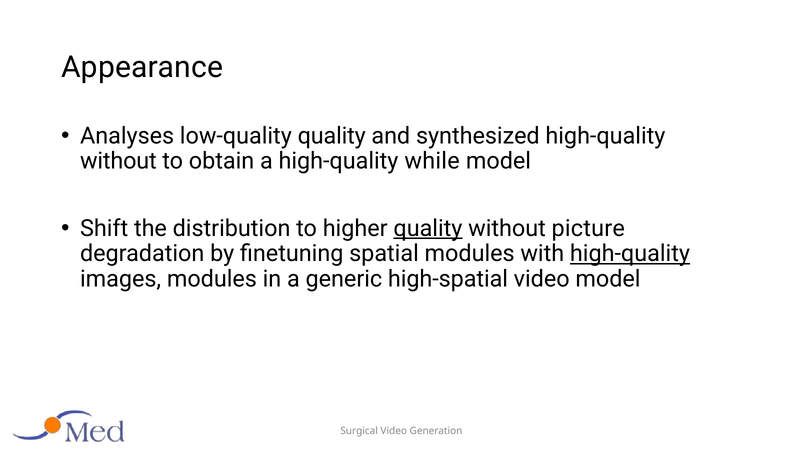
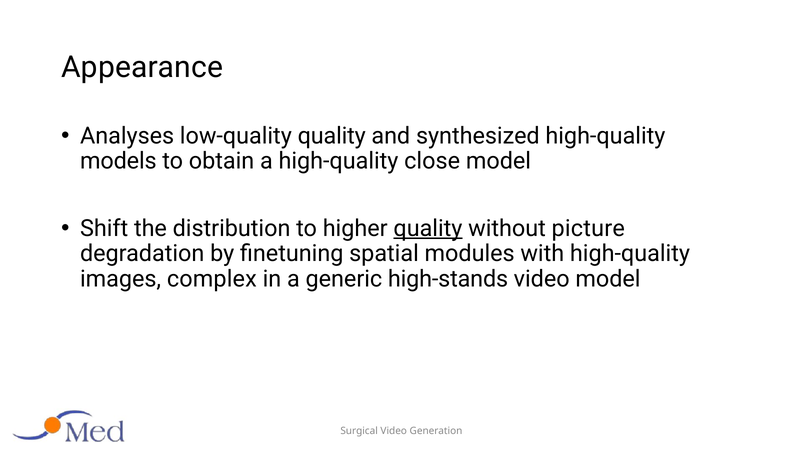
without: without -> models (118, 161)
while: while -> close (432, 161)
high-quality underline: present -> none (630, 253)
images modules: modules -> complex (212, 279)
high-spatial: high-spatial -> high-stands (448, 279)
